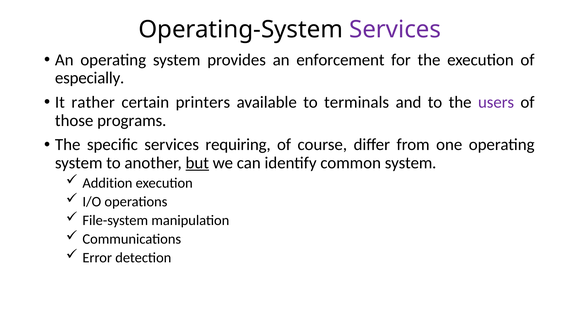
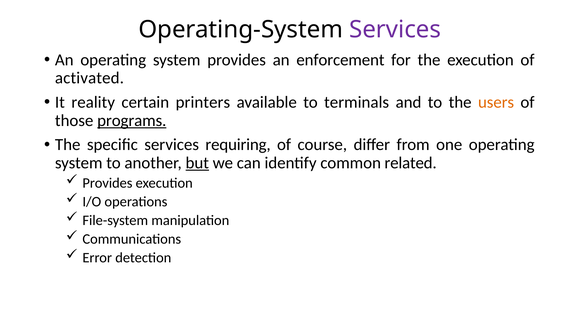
especially: especially -> activated (89, 78)
rather: rather -> reality (93, 102)
users colour: purple -> orange (496, 102)
programs underline: none -> present (132, 120)
common system: system -> related (411, 163)
Addition: Addition -> Provides (107, 183)
